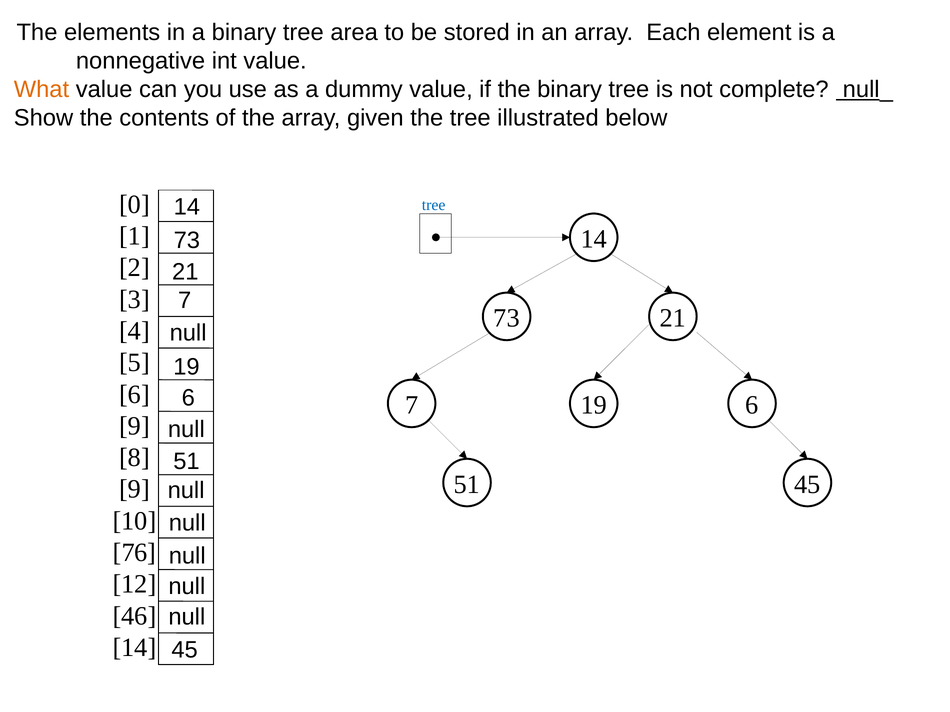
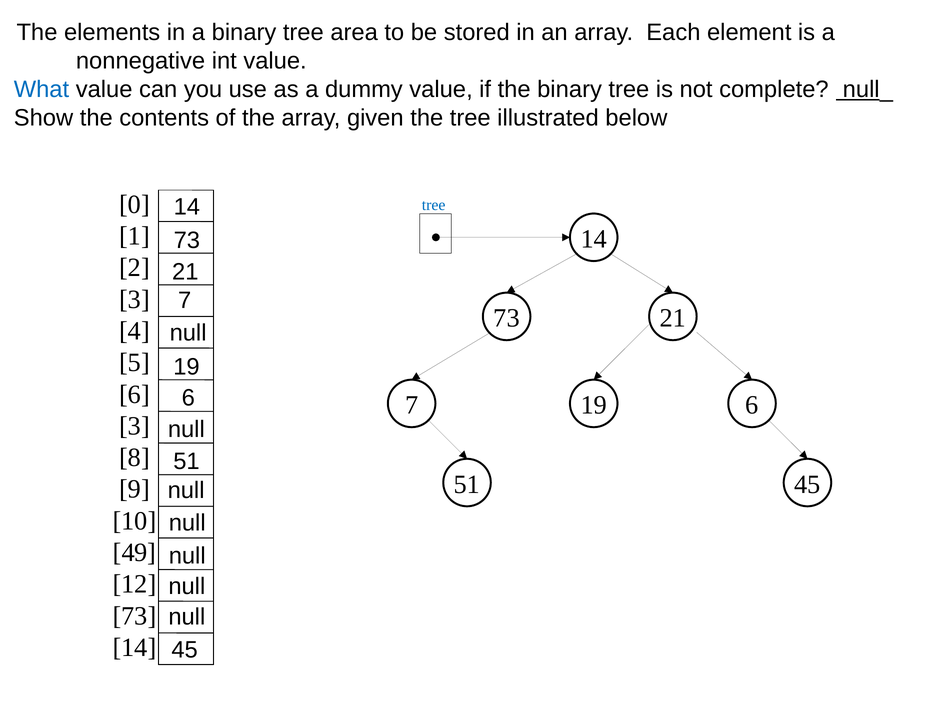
What colour: orange -> blue (41, 89)
9: 9 -> 3 (135, 426)
76: 76 -> 49 (135, 553)
46: 46 -> 73 (134, 616)
